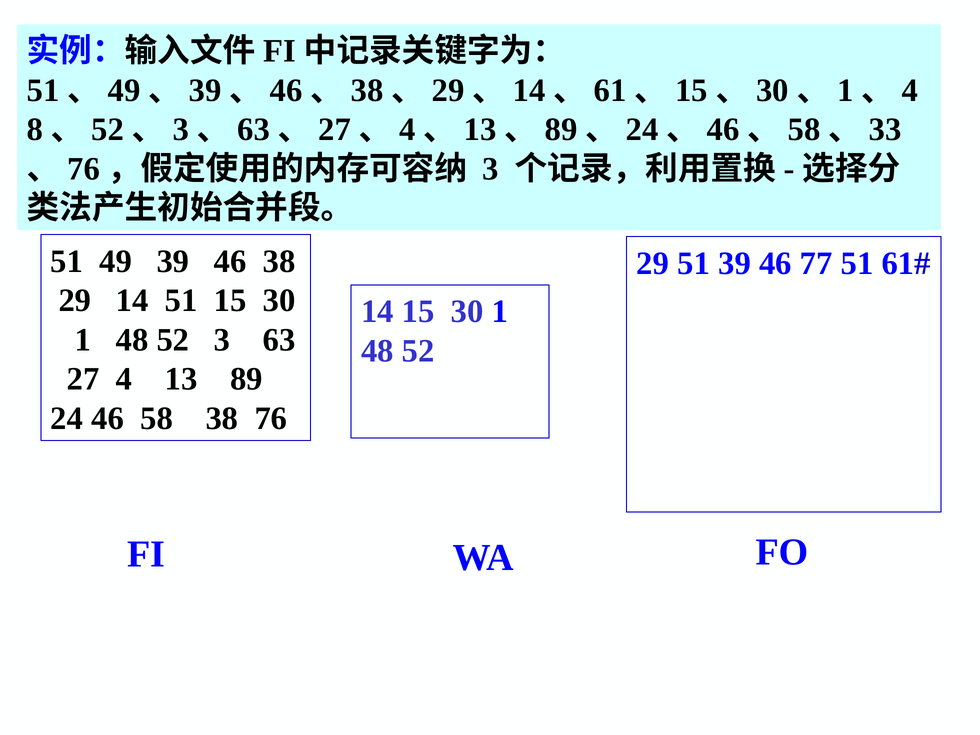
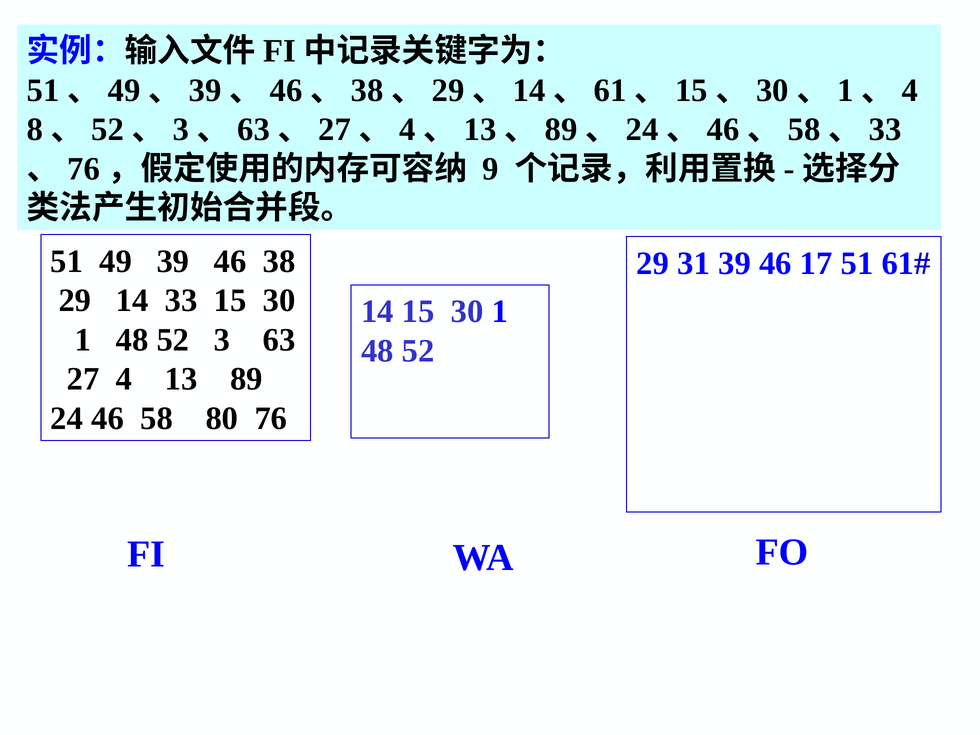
3: 3 -> 9 (491, 169)
29 51: 51 -> 31 (694, 264)
77: 77 -> 17 (816, 264)
14 51: 51 -> 33 (181, 301)
58 38: 38 -> 80 (222, 418)
